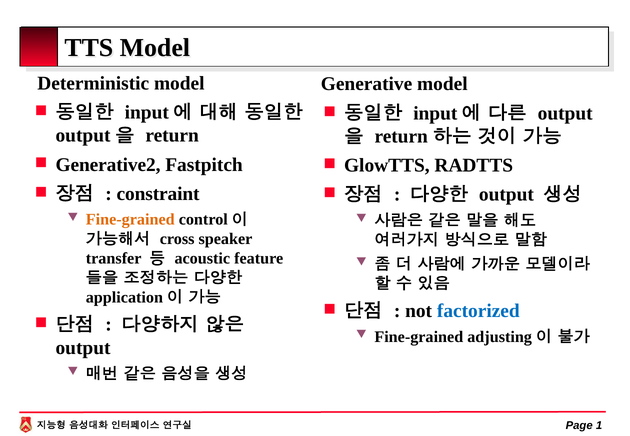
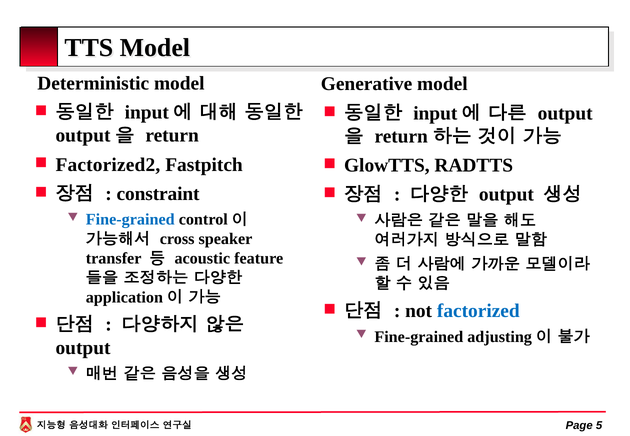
Generative2: Generative2 -> Factorized2 (108, 165)
Fine-grained colour: orange -> blue (130, 220)
1: 1 -> 5 (599, 425)
